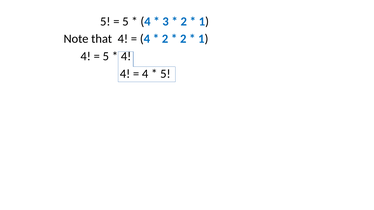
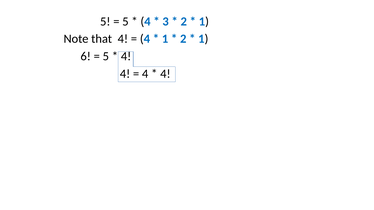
2: 2 -> 1 (165, 39)
4: 4 -> 6 (86, 56)
5: 5 -> 4 (165, 74)
